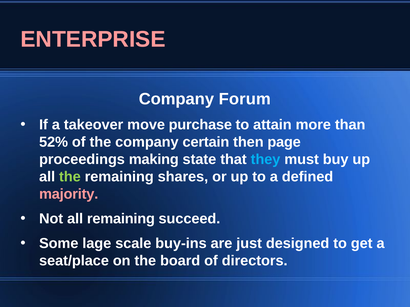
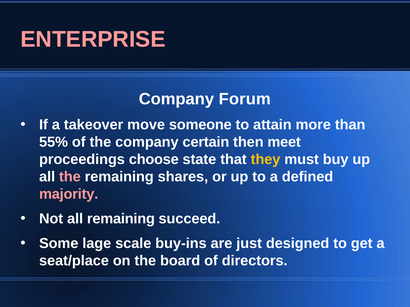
purchase: purchase -> someone (200, 125)
52%: 52% -> 55% (54, 142)
page: page -> meet (284, 142)
making: making -> choose (154, 160)
they colour: light blue -> yellow (266, 160)
the colour: light green -> pink (70, 177)
